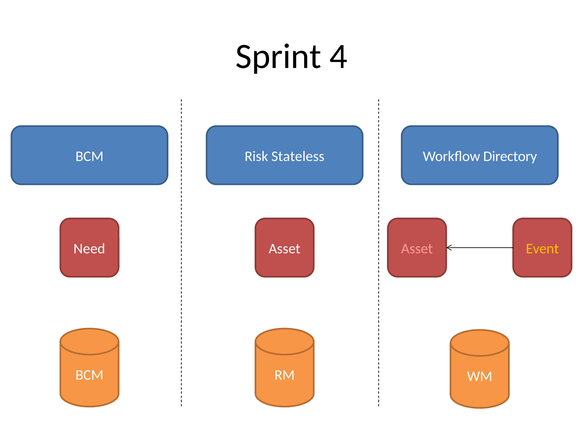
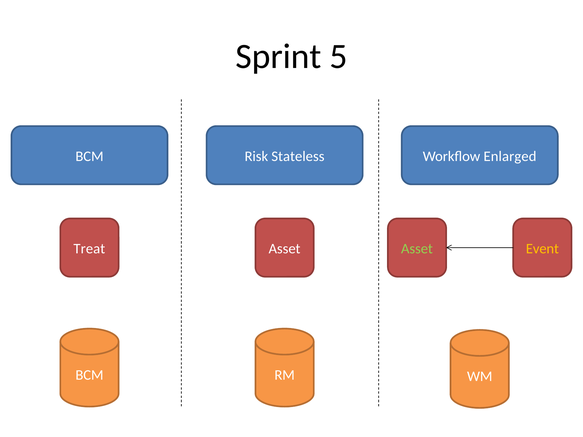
4: 4 -> 5 (338, 56)
Directory: Directory -> Enlarged (510, 156)
Need: Need -> Treat (89, 249)
Asset colour: pink -> light green (417, 249)
